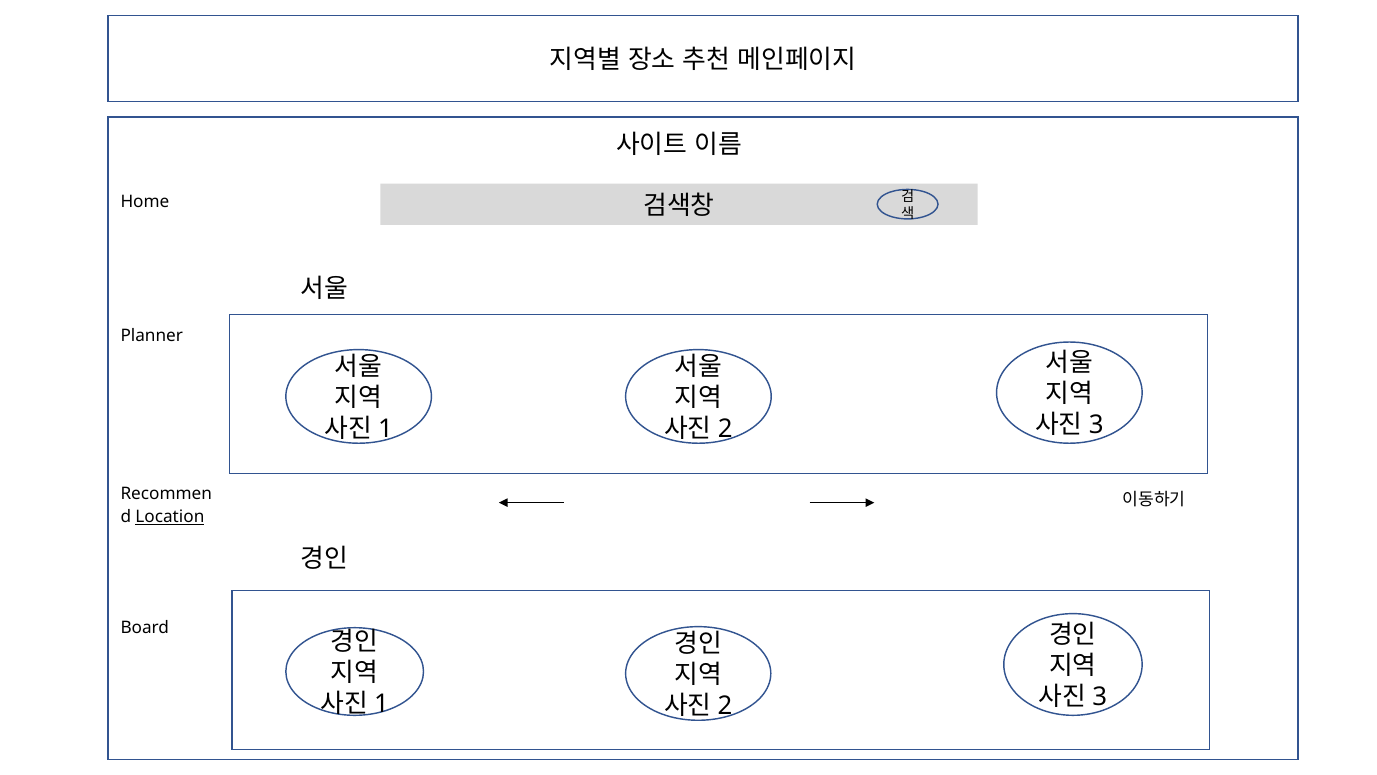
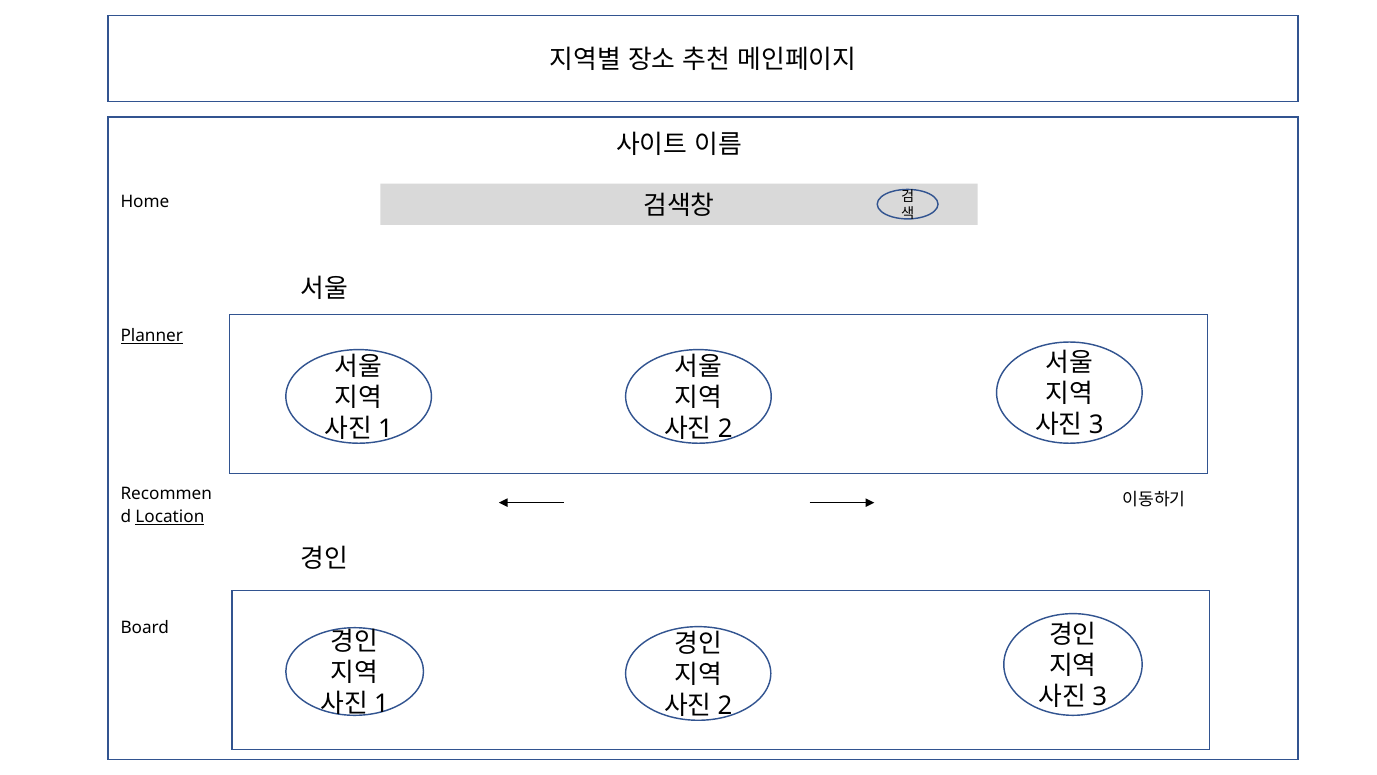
Planner underline: none -> present (152, 336)
